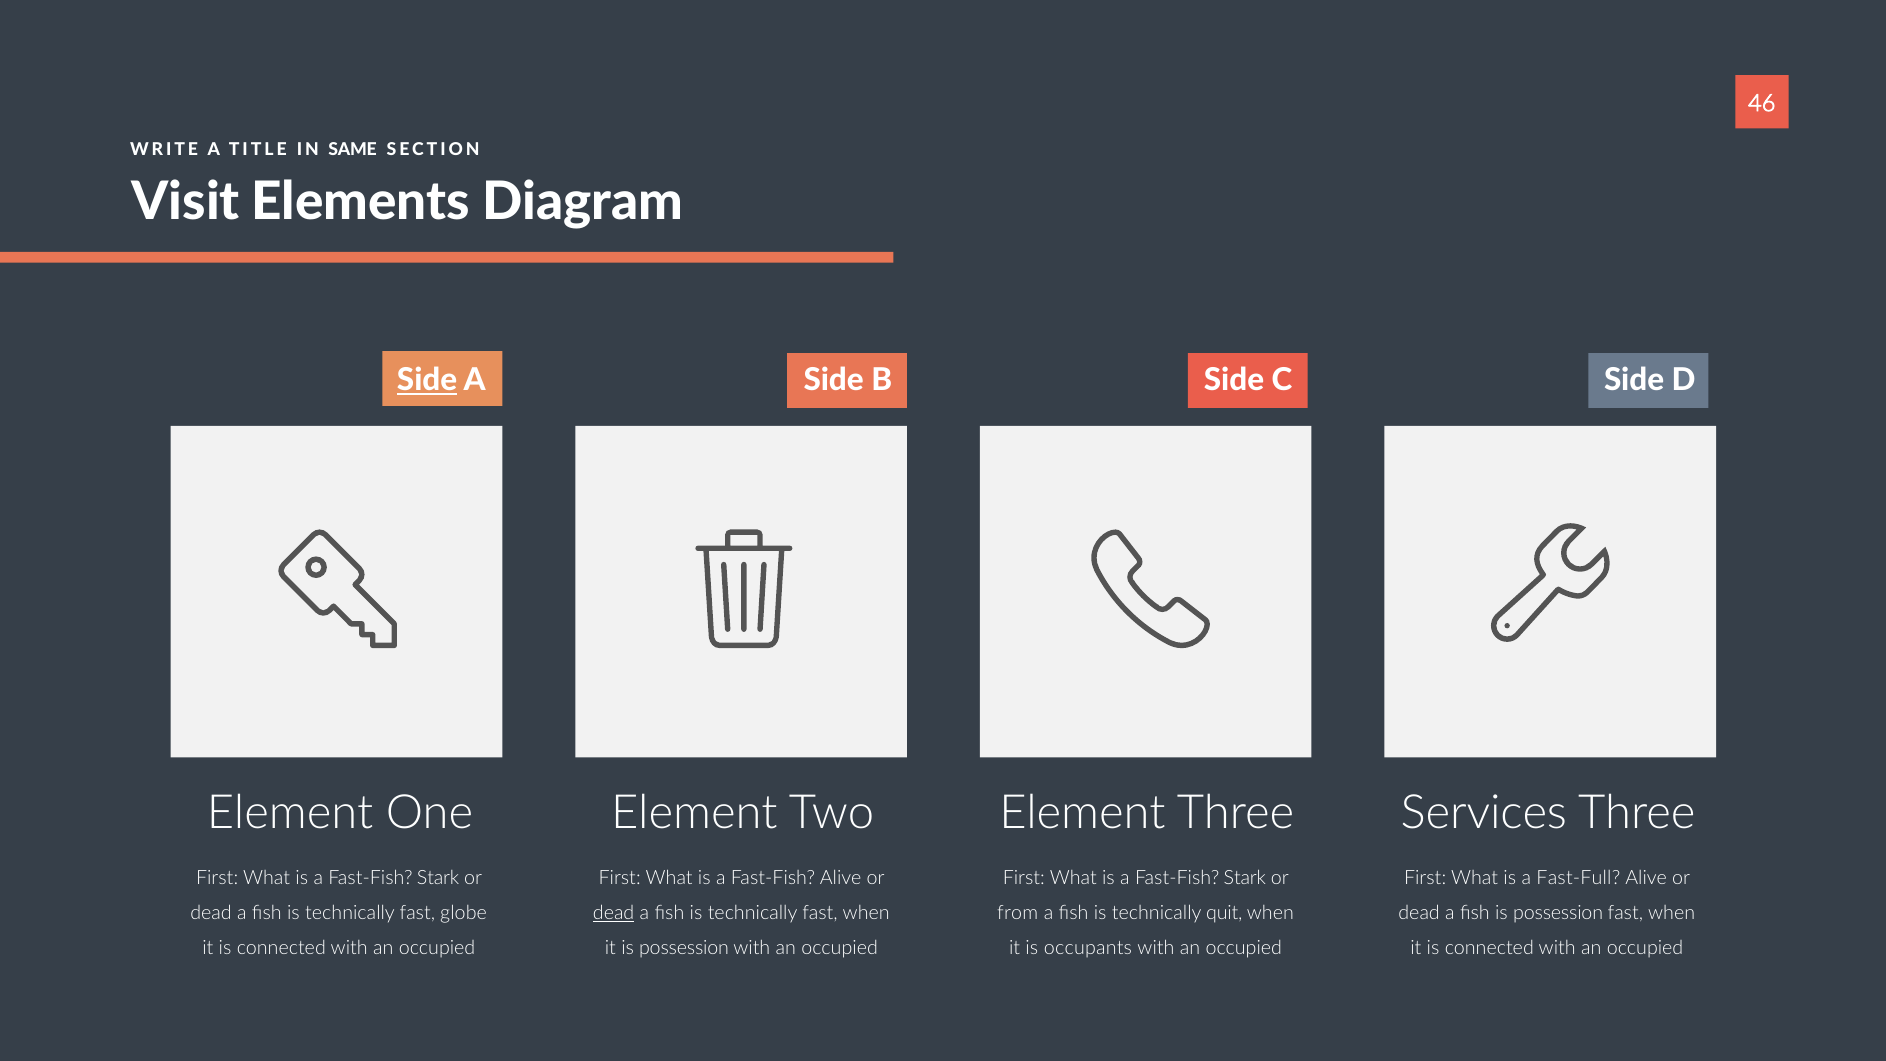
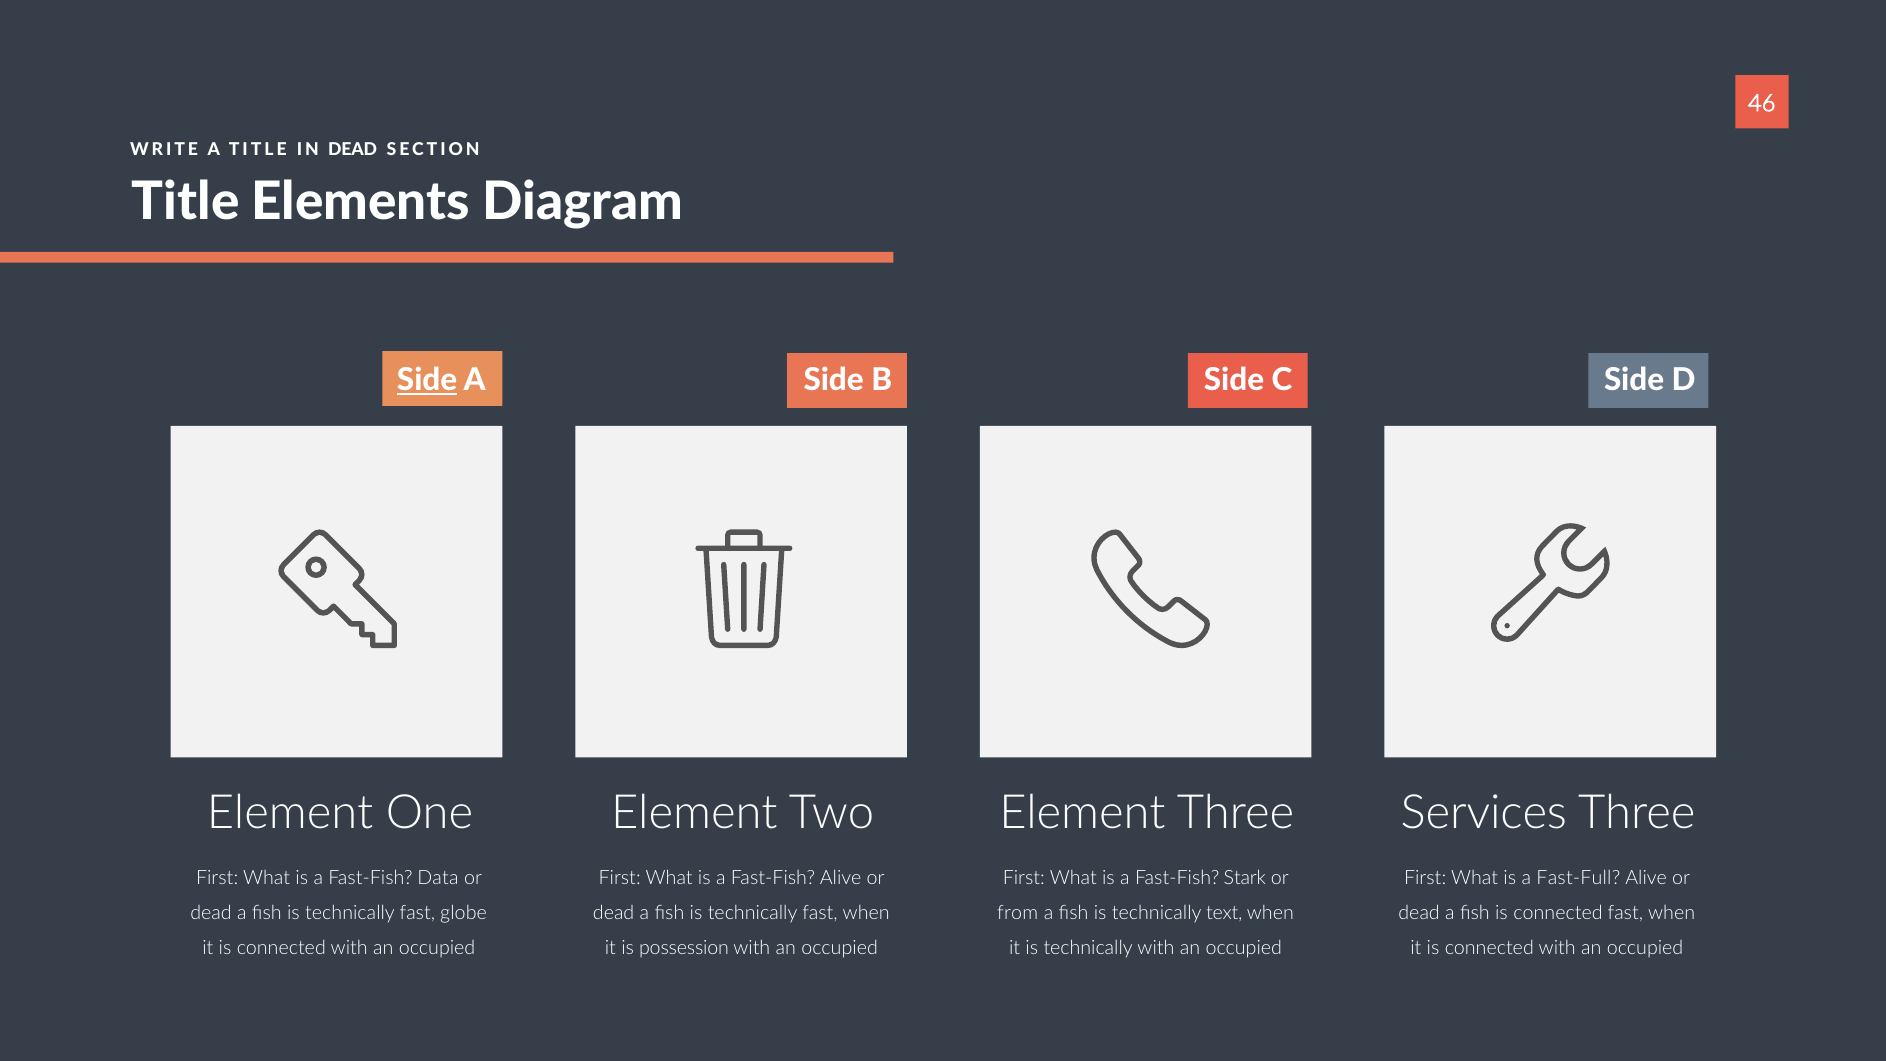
IN SAME: SAME -> DEAD (353, 150)
Visit: Visit -> Title (186, 202)
Stark: Stark -> Data (438, 878)
dead underline: present -> none (614, 913)
quit: quit -> text (1224, 913)
fish is possession: possession -> connected (1558, 913)
it is occupants: occupants -> technically (1088, 949)
